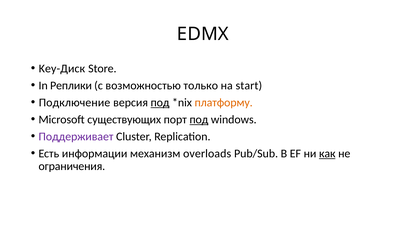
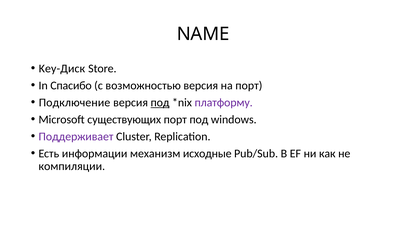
EDMX: EDMX -> NAME (203, 34)
Реплики: Реплики -> Спасибо (71, 86)
возможностью только: только -> версия (201, 86)
на start: start -> порт (249, 86)
платформу colour: orange -> purple (224, 103)
под underline: present -> none (199, 120)
overloads: overloads -> исходные (207, 154)
как underline: present -> none (327, 154)
ограничения: ограничения -> компиляции (72, 167)
